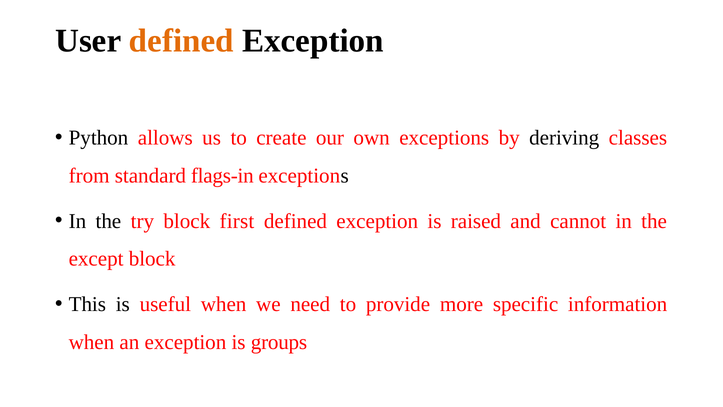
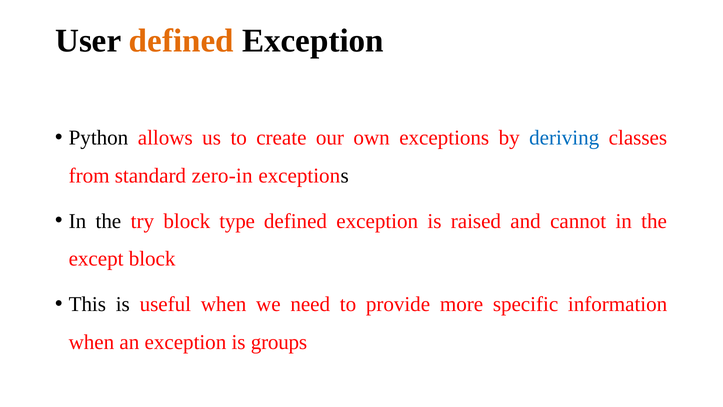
deriving colour: black -> blue (564, 138)
flags-in: flags-in -> zero-in (222, 176)
first: first -> type (237, 221)
